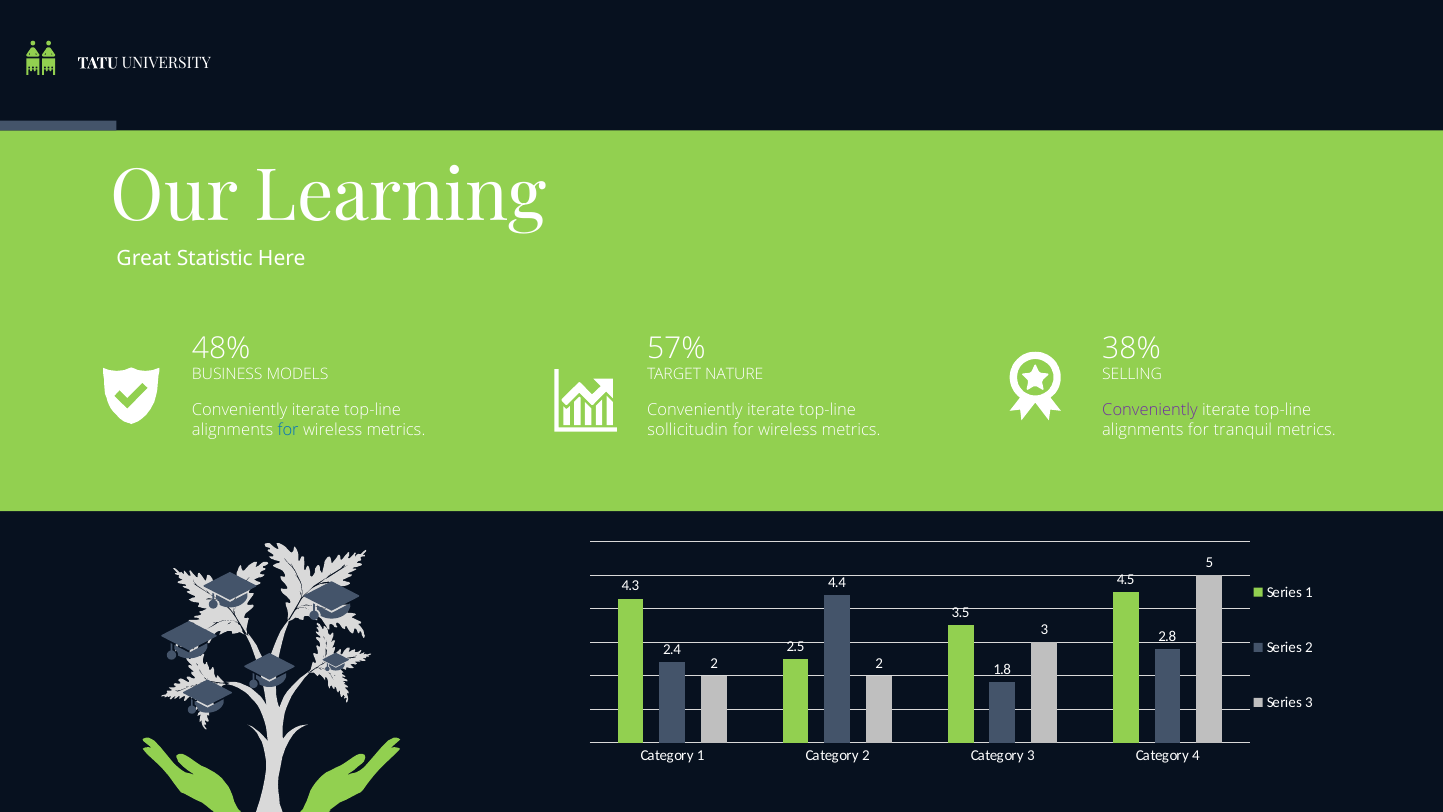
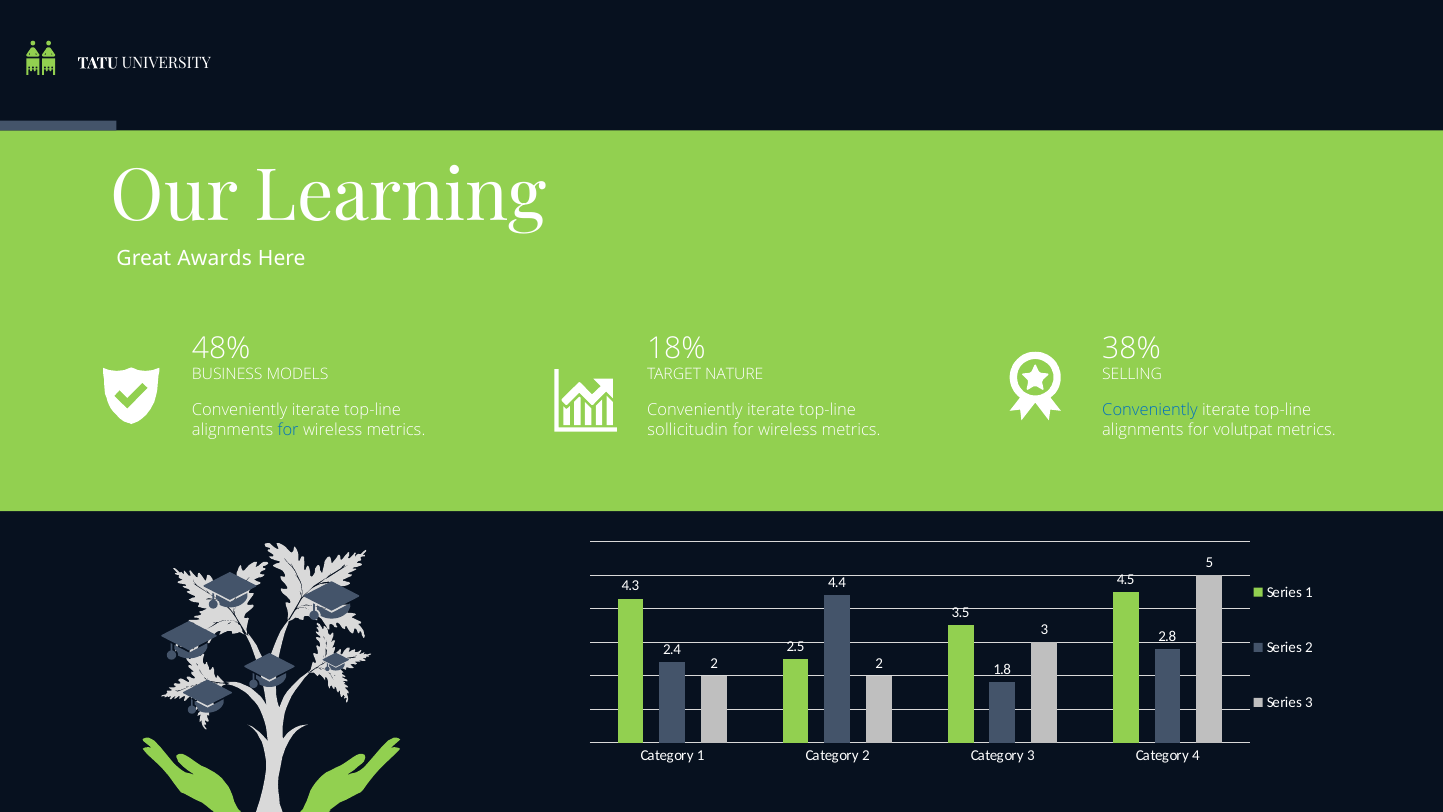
Statistic: Statistic -> Awards (215, 258)
57%: 57% -> 18% (676, 348)
Conveniently colour: purple -> blue (1150, 410)
tranquil: tranquil -> volutpat (1243, 430)
